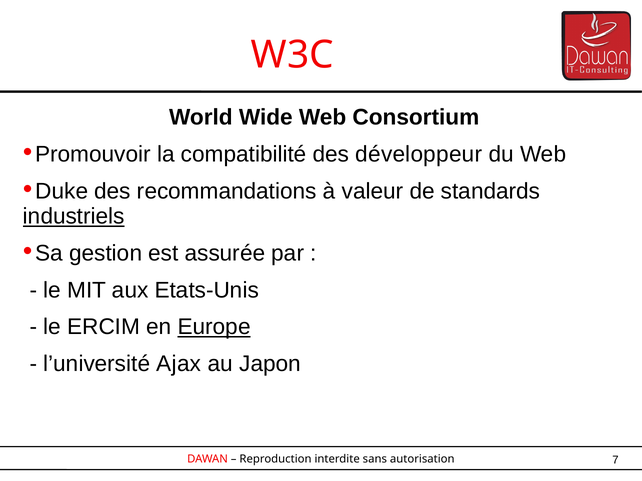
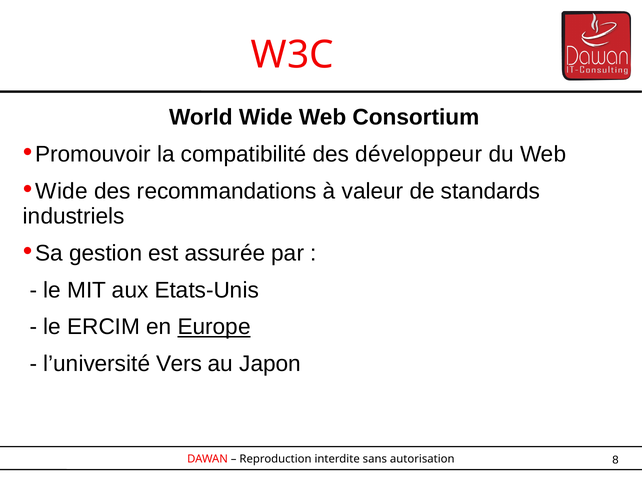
Duke: Duke -> Wide (62, 191)
industriels underline: present -> none (74, 217)
Ajax: Ajax -> Vers (179, 364)
7: 7 -> 8 (615, 460)
